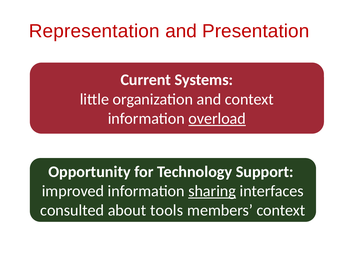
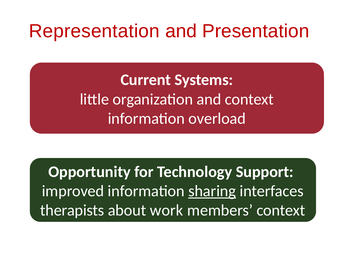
overload underline: present -> none (217, 118)
consulted: consulted -> therapists (72, 210)
tools: tools -> work (167, 210)
